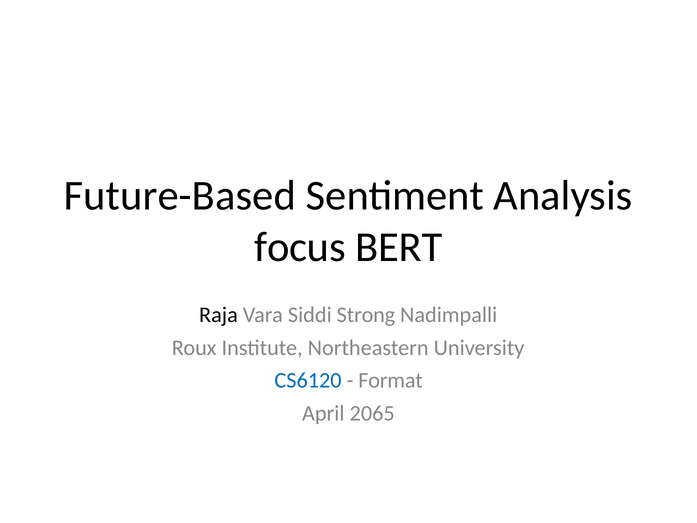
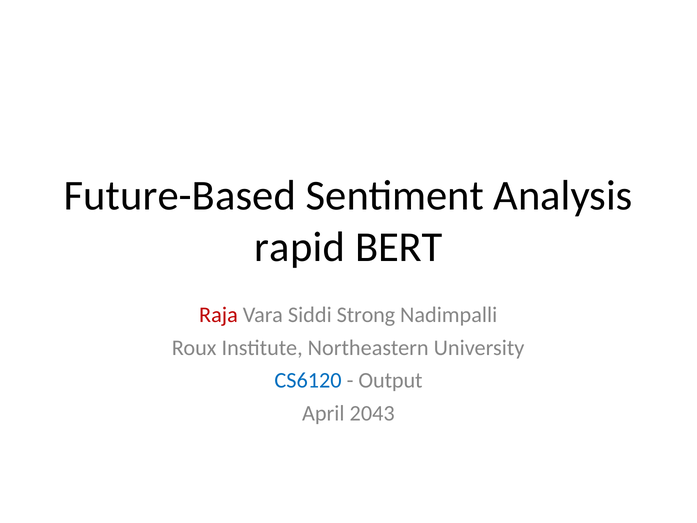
focus: focus -> rapid (300, 247)
Raja colour: black -> red (218, 315)
Format: Format -> Output (391, 380)
2065: 2065 -> 2043 (372, 413)
